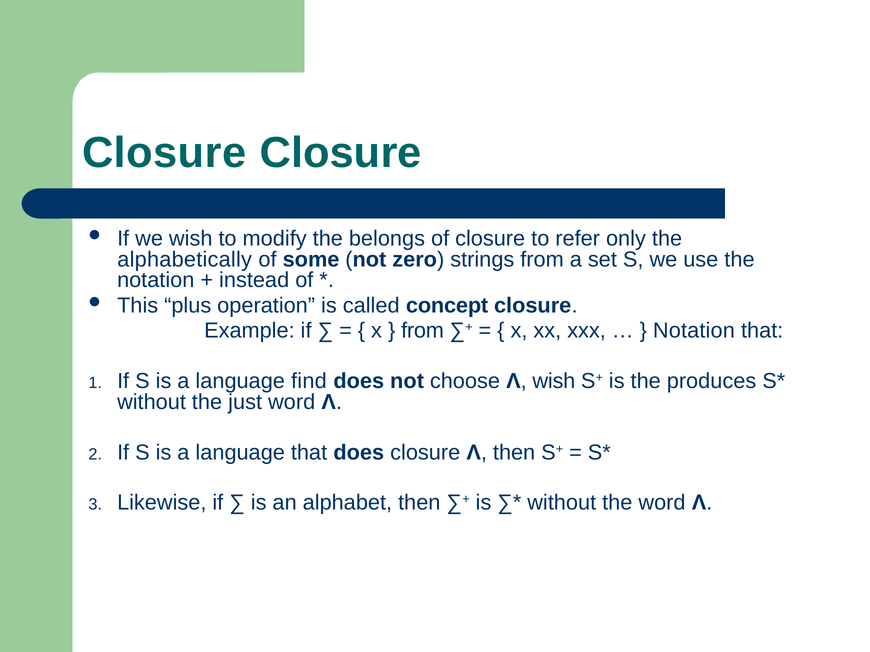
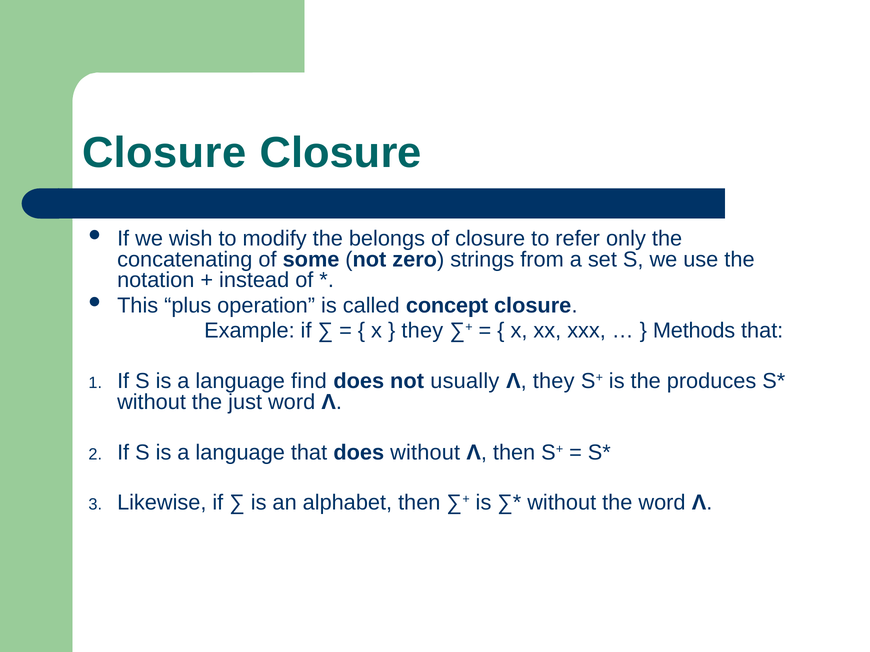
alphabetically: alphabetically -> concatenating (185, 260)
from: from -> they (422, 331)
Notation: Notation -> Methods (694, 331)
choose: choose -> usually (465, 381)
Λ wish: wish -> they (554, 381)
does closure: closure -> without (425, 453)
